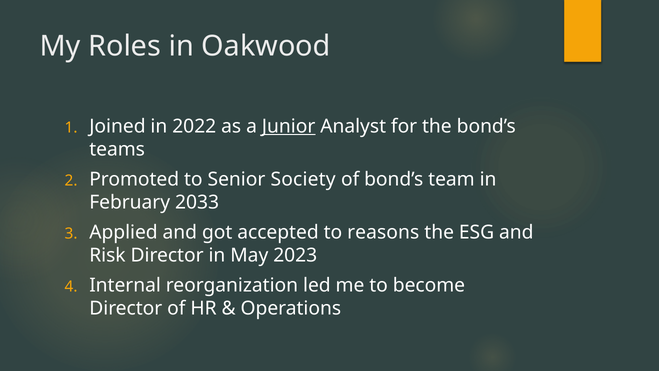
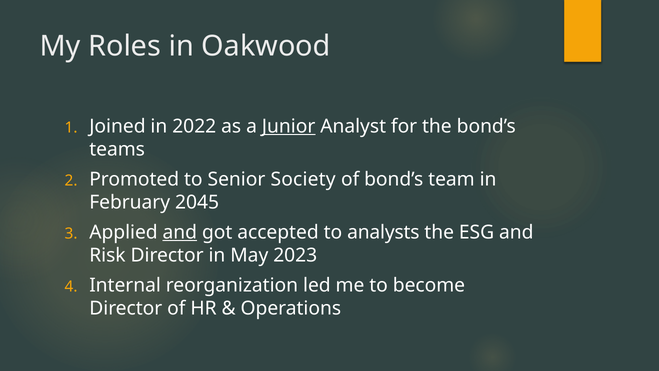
2033: 2033 -> 2045 (197, 202)
and underline: none -> present (180, 232)
reasons: reasons -> analysts (383, 232)
